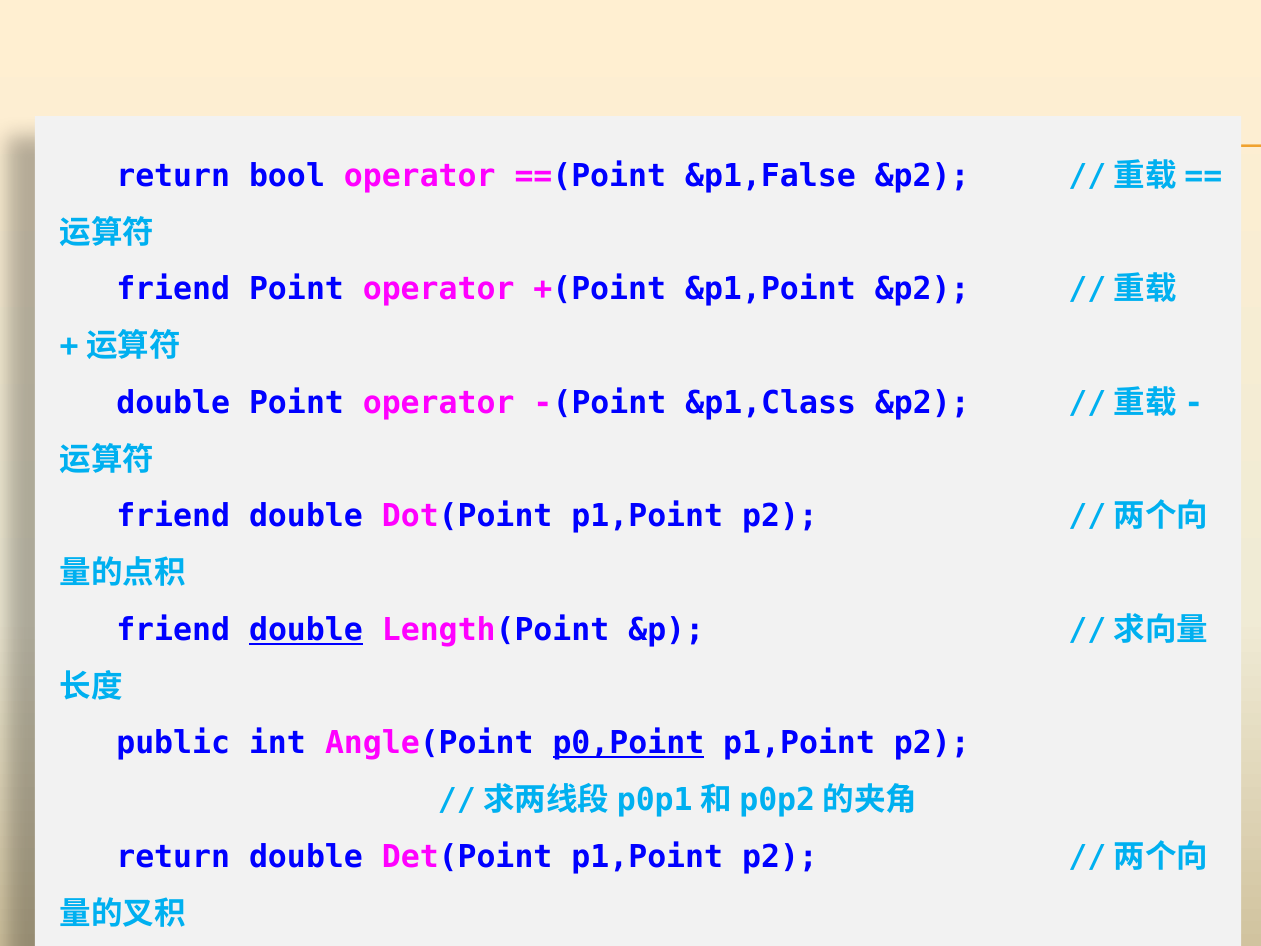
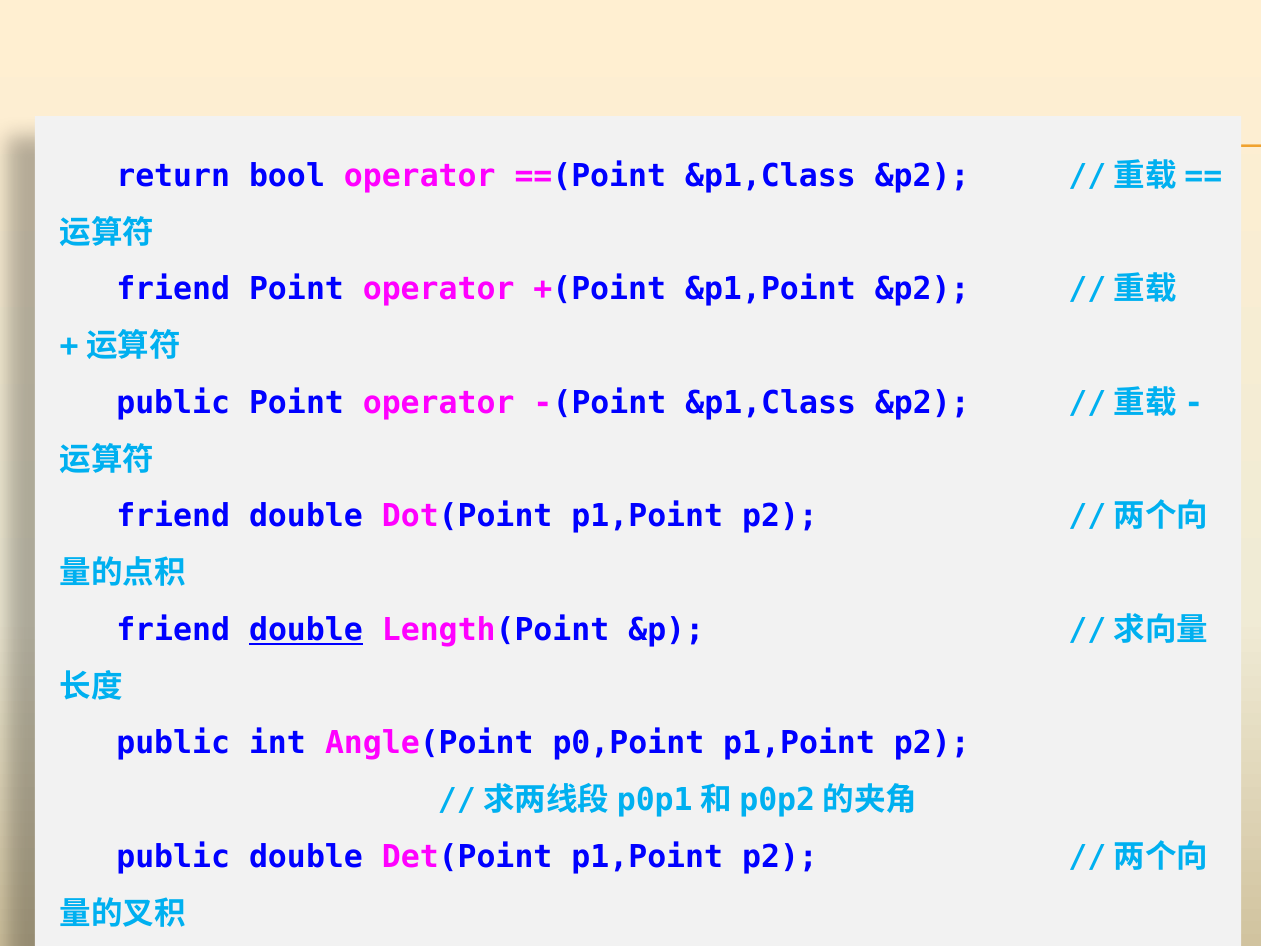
==(Point &p1,False: &p1,False -> &p1,Class (770, 176)
double: double -> public (173, 403)
p0,Point underline: present -> none (628, 743)
return: return -> public (173, 857)
